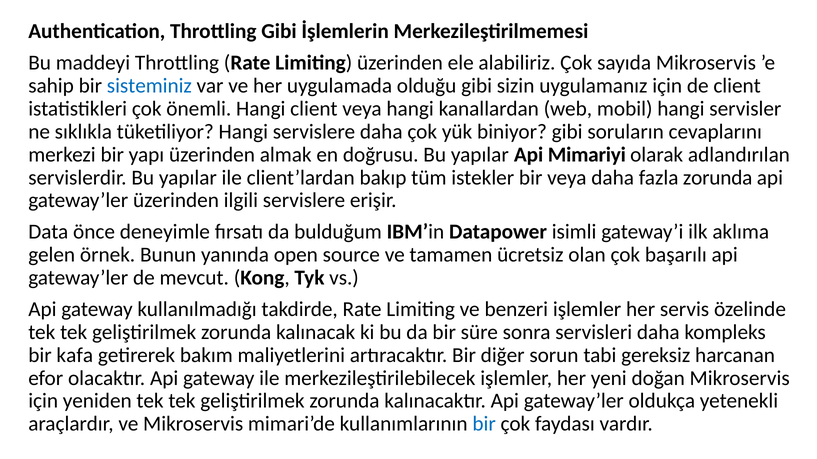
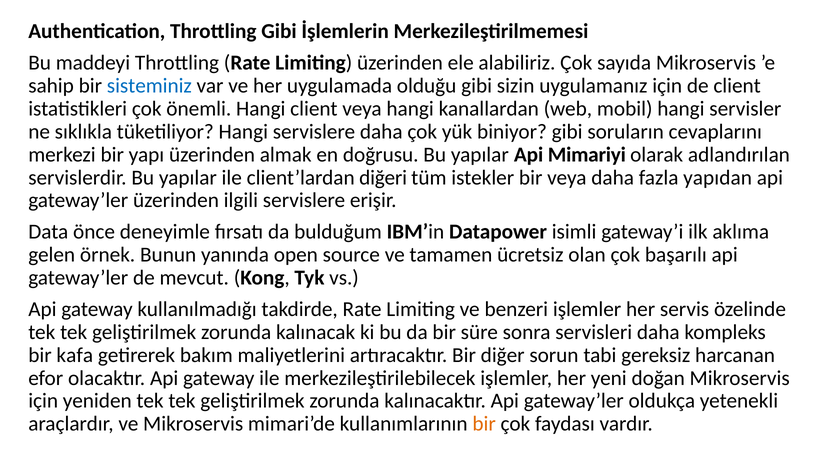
bakıp: bakıp -> diğeri (383, 178)
fazla zorunda: zorunda -> yapıdan (718, 178)
bir colour: blue -> orange (484, 424)
